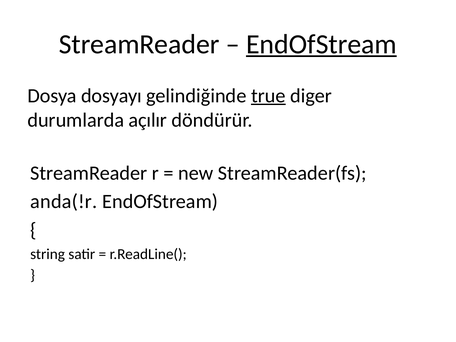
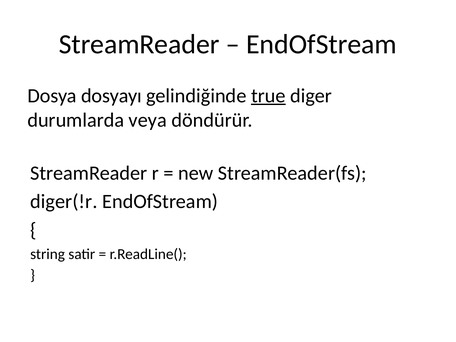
EndOfStream underline: present -> none (321, 44)
açılır: açılır -> veya (148, 120)
anda(!r: anda(!r -> diger(!r (64, 202)
